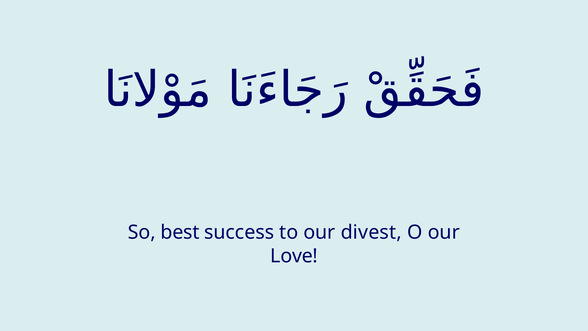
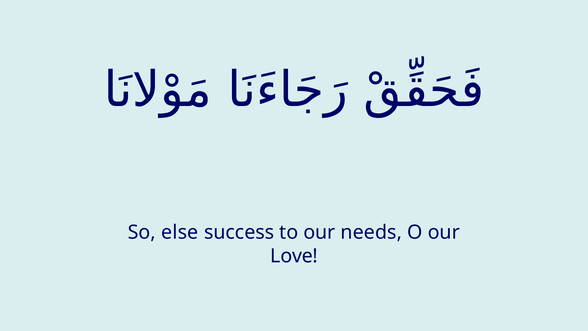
best: best -> else (180, 232)
divest: divest -> needs (371, 232)
